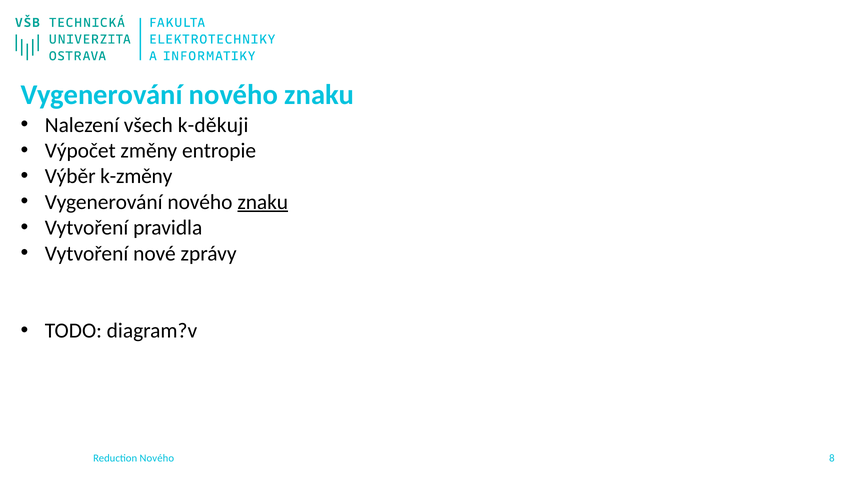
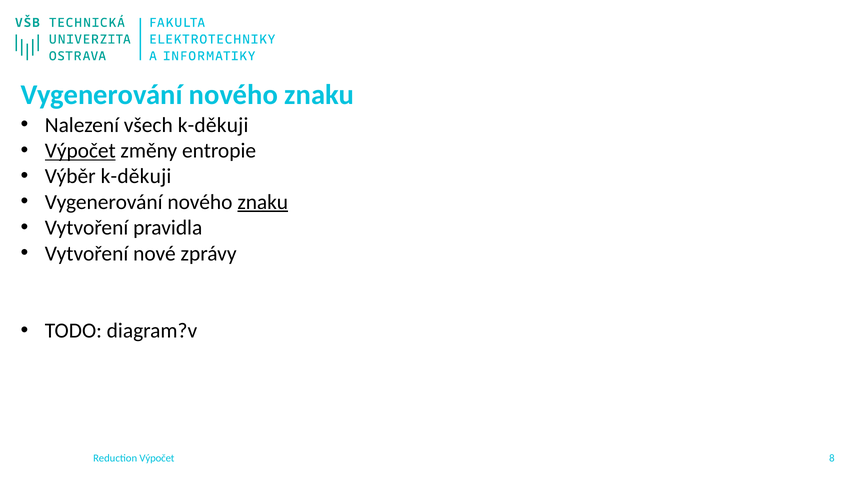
Výpočet underline: none -> present (80, 151)
Výběr k-změny: k-změny -> k-děkuji (136, 176)
Reduction Nového: Nového -> Výpočet (157, 458)
